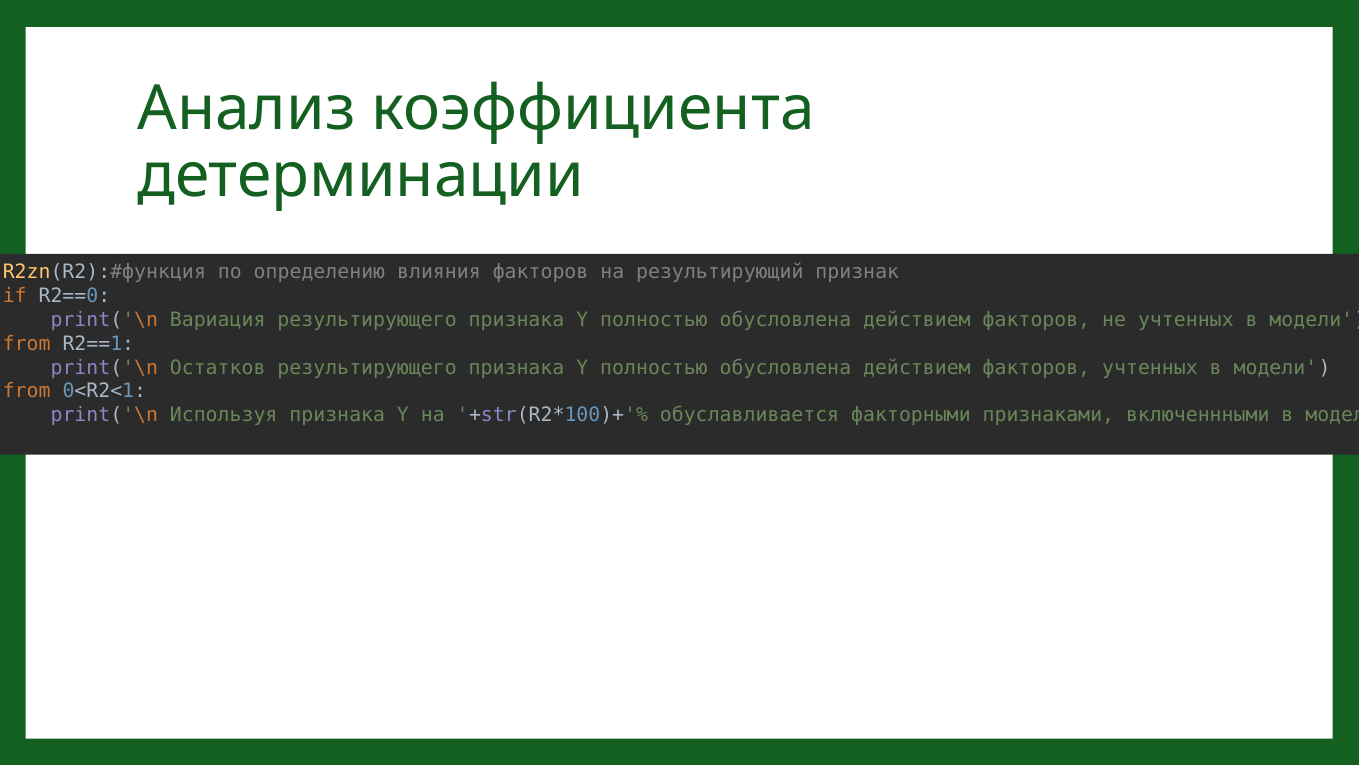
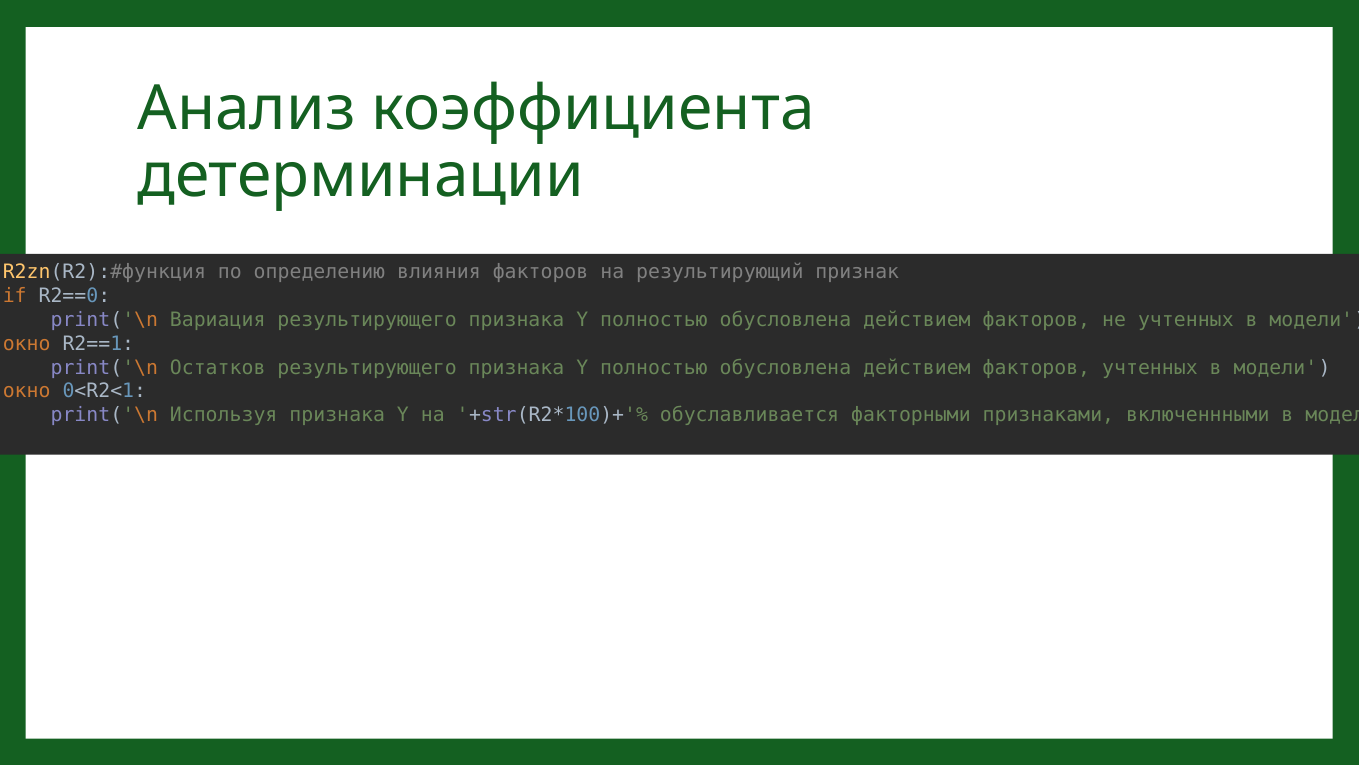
from: from -> окно (27, 343)
from: from -> окно (27, 391)
